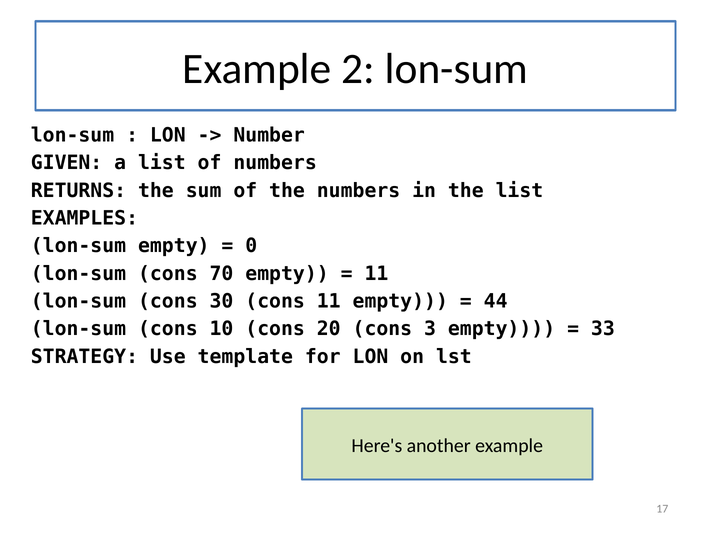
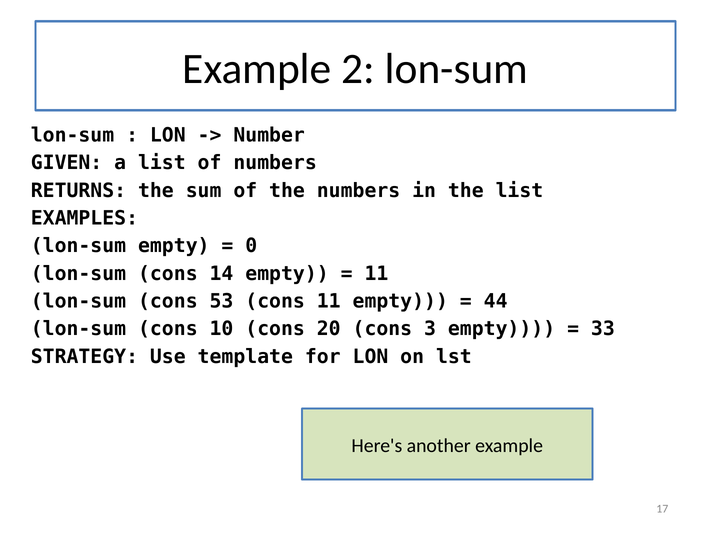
70: 70 -> 14 (221, 274)
30: 30 -> 53 (221, 301)
